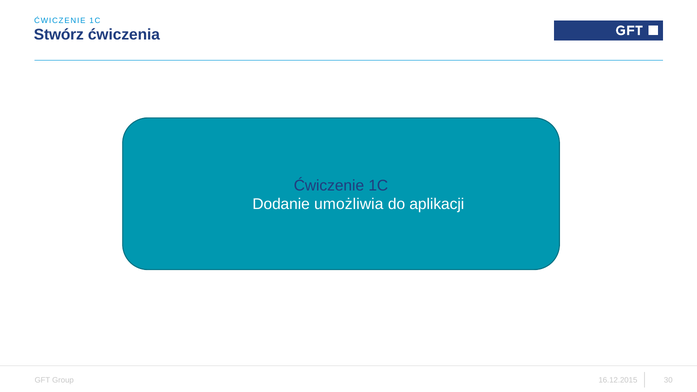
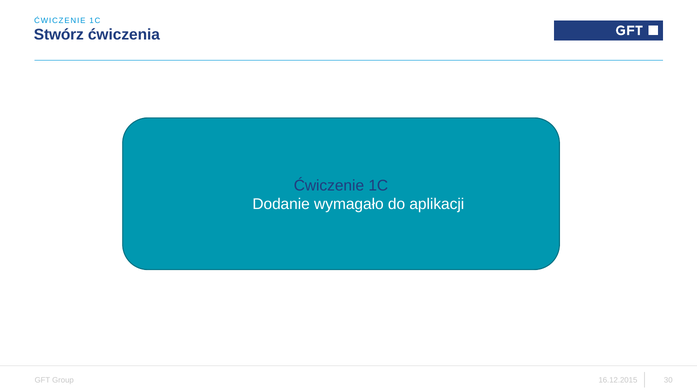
umożliwia: umożliwia -> wymagało (349, 204)
